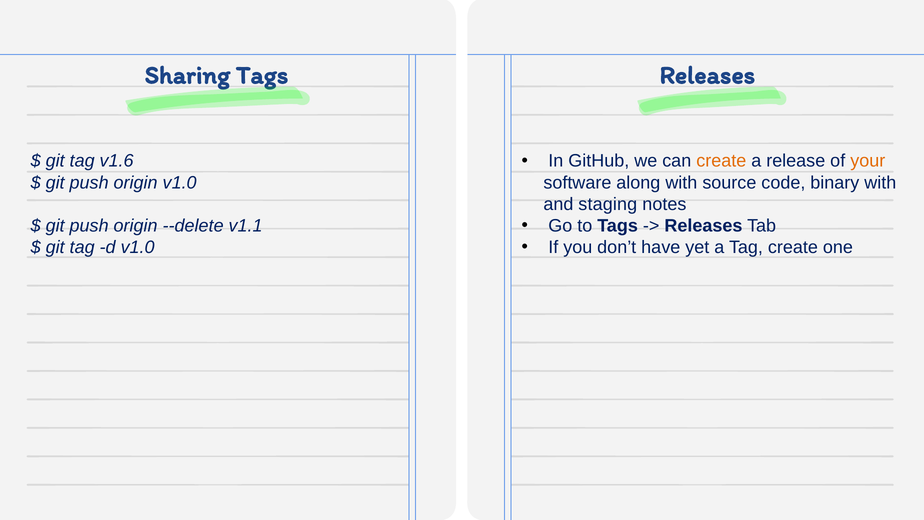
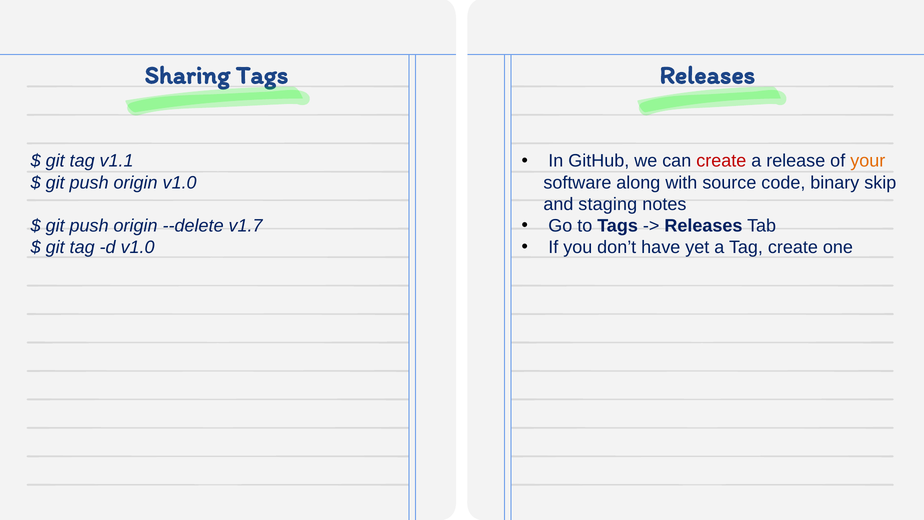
create colour: orange -> red (721, 161)
v1.6: v1.6 -> v1.1 (117, 161)
binary with: with -> skip (880, 183)
v1.1: v1.1 -> v1.7 (246, 226)
